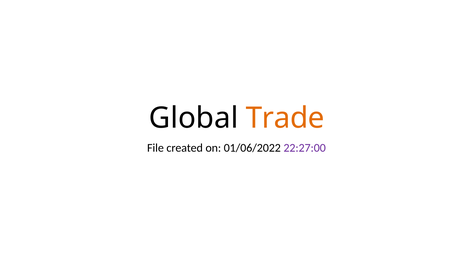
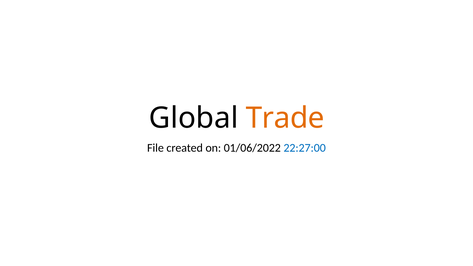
22:27:00 colour: purple -> blue (305, 148)
